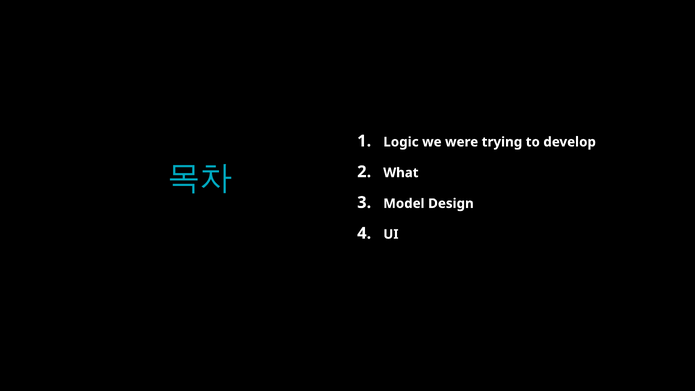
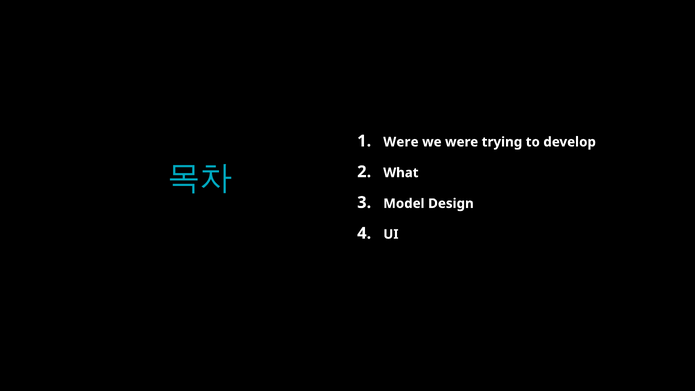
Logic: Logic -> Were (401, 142)
